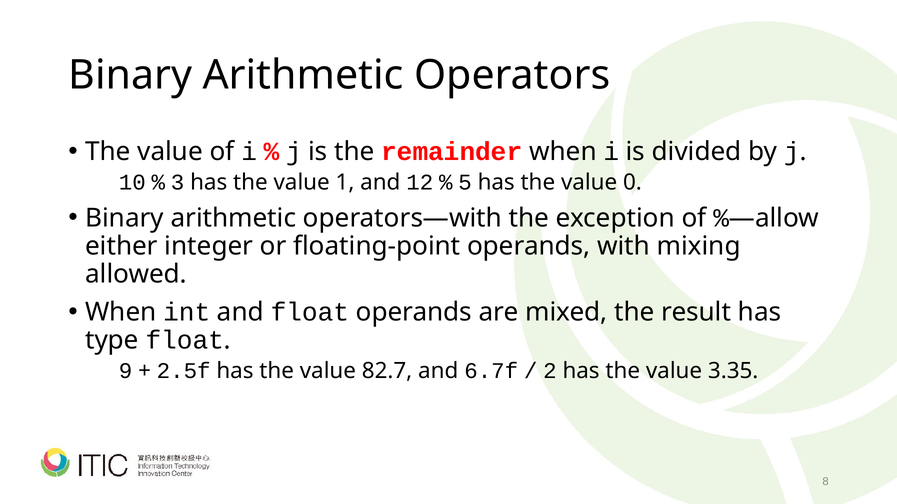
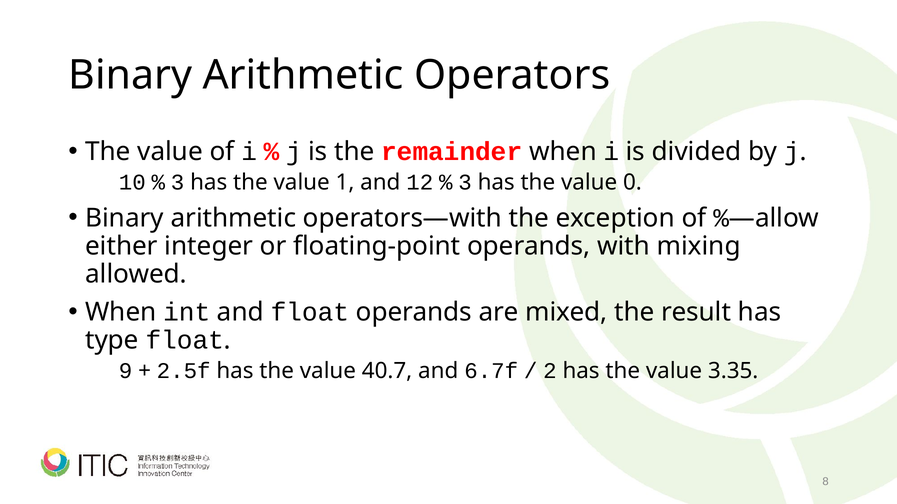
5: 5 -> 3 (465, 183)
82.7: 82.7 -> 40.7 (387, 371)
